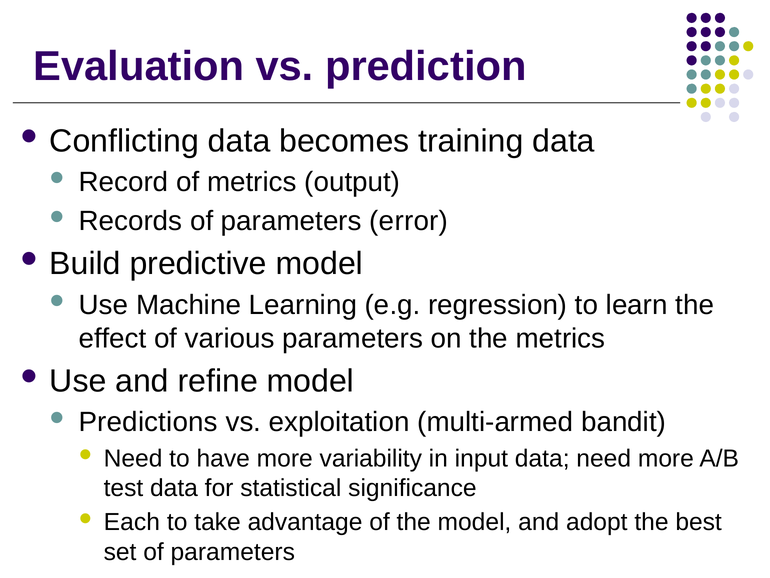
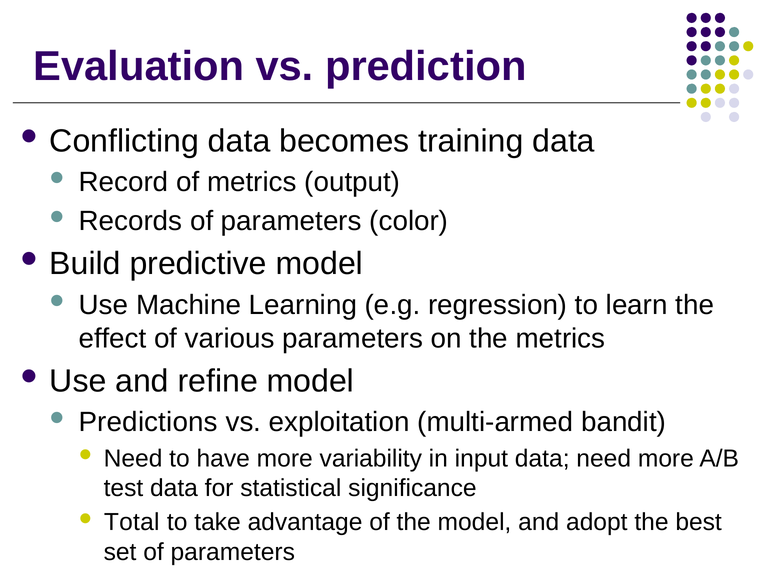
error: error -> color (409, 221)
Each: Each -> Total (132, 522)
